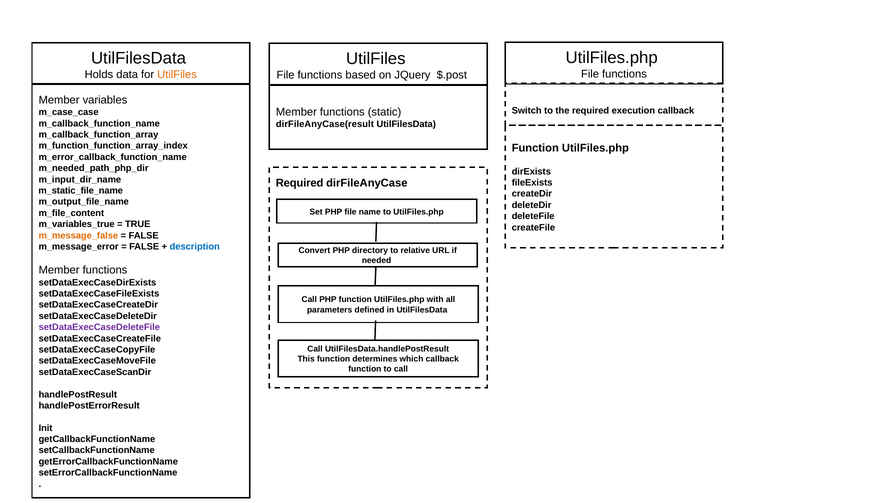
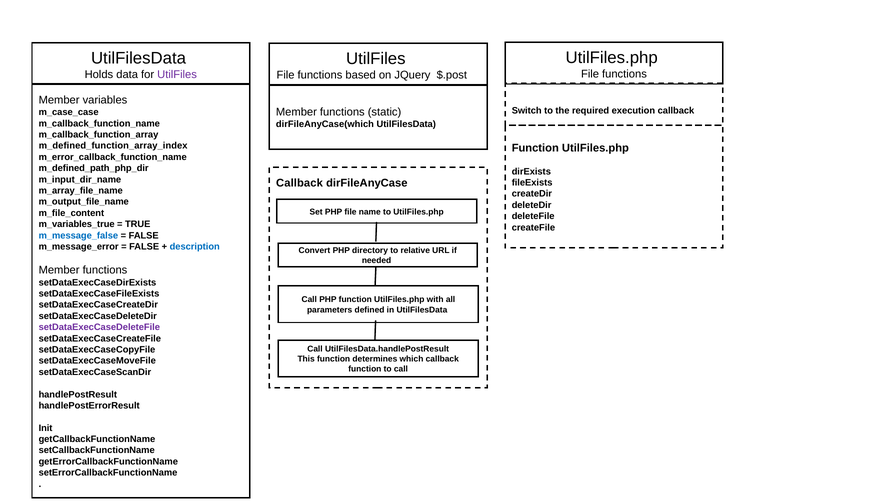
UtilFiles colour: orange -> purple (177, 74)
dirFileAnyCase(result: dirFileAnyCase(result -> dirFileAnyCase(which (325, 124)
m_function_function_array_index: m_function_function_array_index -> m_defined_function_array_index (113, 146)
m_needed_path_php_dir: m_needed_path_php_dir -> m_defined_path_php_dir (94, 168)
Required: Required -> Callback (299, 183)
m_static_file_name: m_static_file_name -> m_array_file_name (81, 191)
m_message_false colour: orange -> blue (78, 236)
